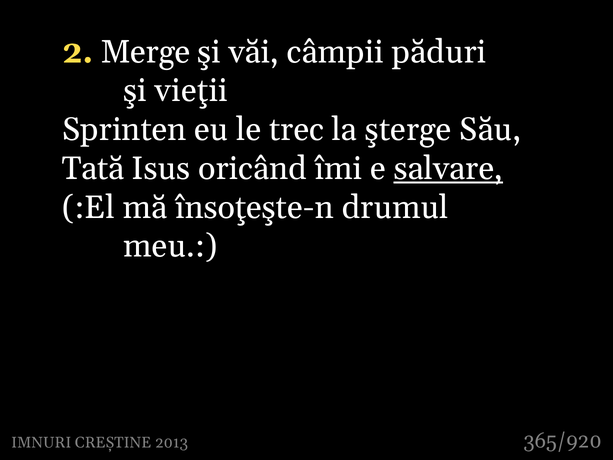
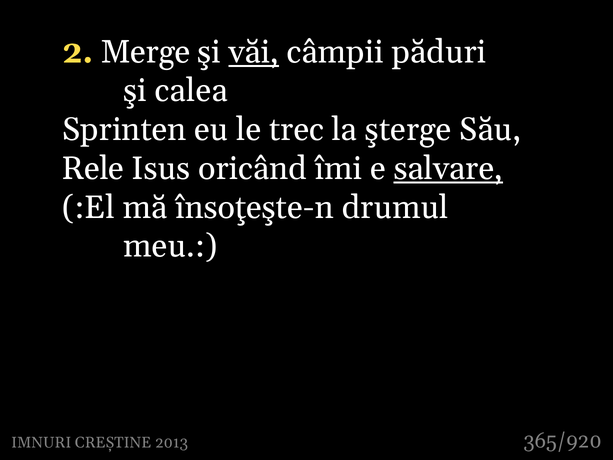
văi underline: none -> present (254, 52)
vieţii: vieţii -> calea (191, 91)
Tată: Tată -> Rele (93, 168)
